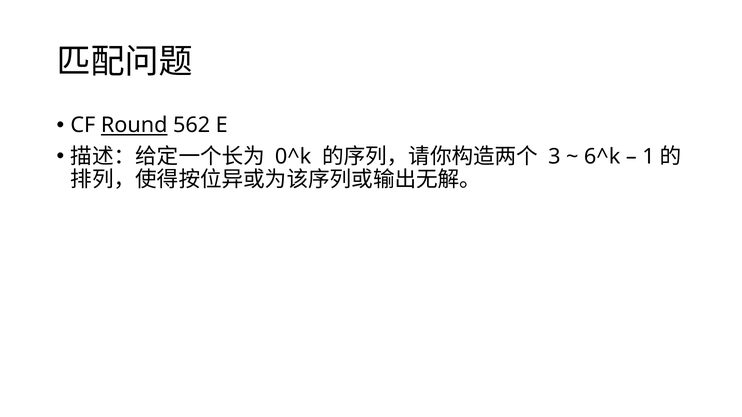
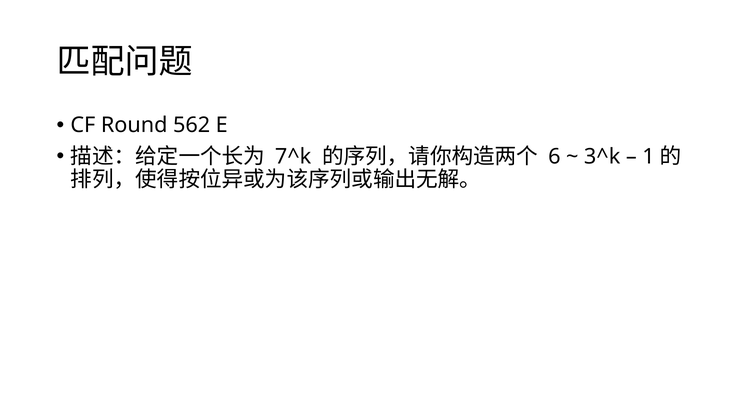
Round underline: present -> none (134, 125)
0^k: 0^k -> 7^k (293, 157)
3: 3 -> 6 (554, 157)
6^k: 6^k -> 3^k (602, 157)
